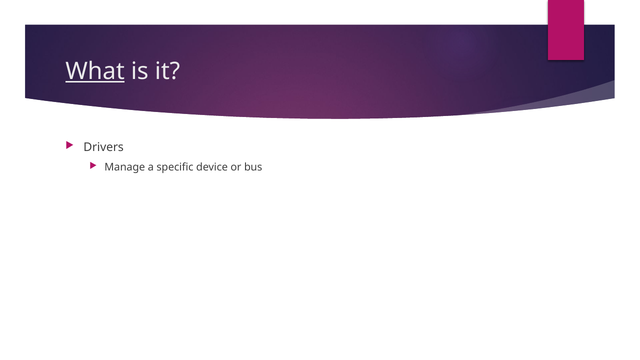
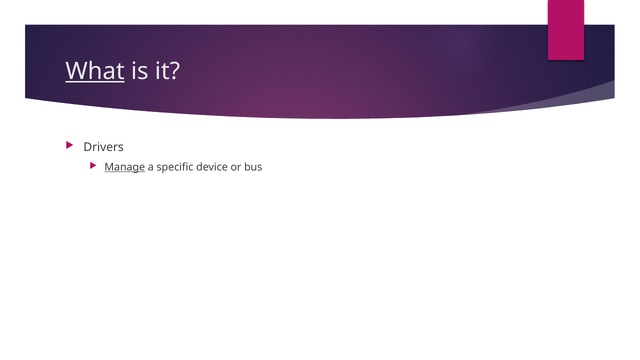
Manage underline: none -> present (125, 167)
